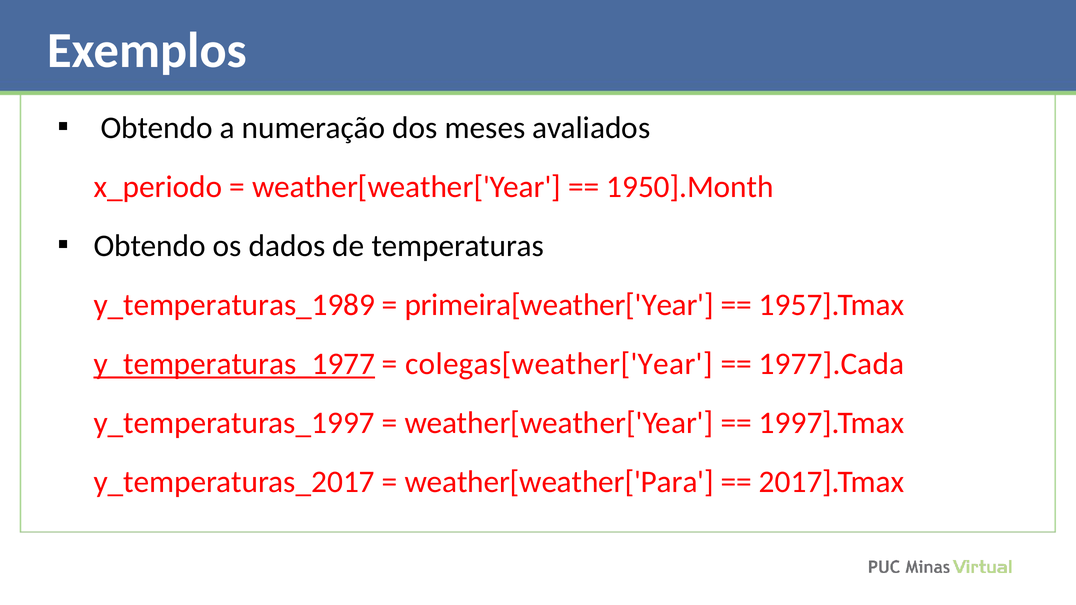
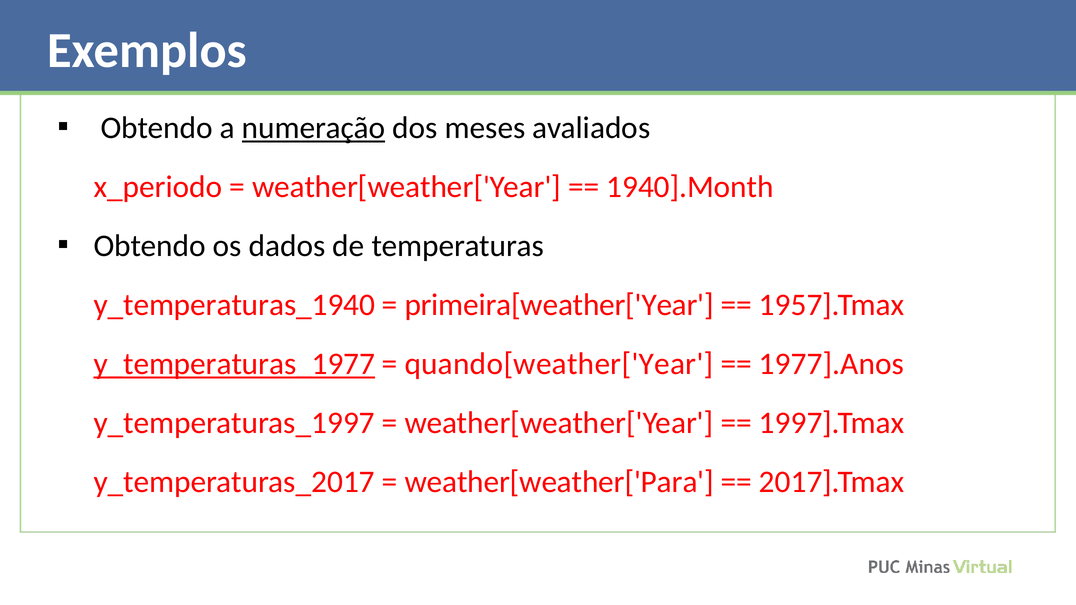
numeração underline: none -> present (314, 128)
1950].Month: 1950].Month -> 1940].Month (690, 187)
y_temperaturas_1989: y_temperaturas_1989 -> y_temperaturas_1940 (234, 305)
colegas[weather['Year: colegas[weather['Year -> quando[weather['Year (559, 364)
1977].Cada: 1977].Cada -> 1977].Anos (832, 364)
